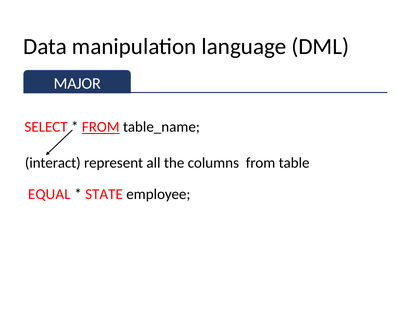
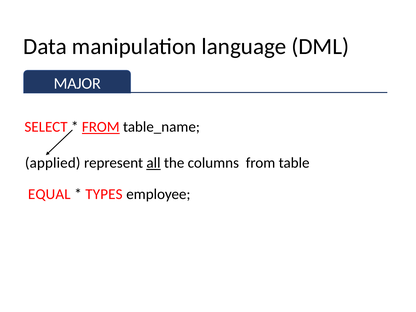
interact: interact -> applied (53, 163)
all underline: none -> present (153, 163)
STATE: STATE -> TYPES (104, 194)
